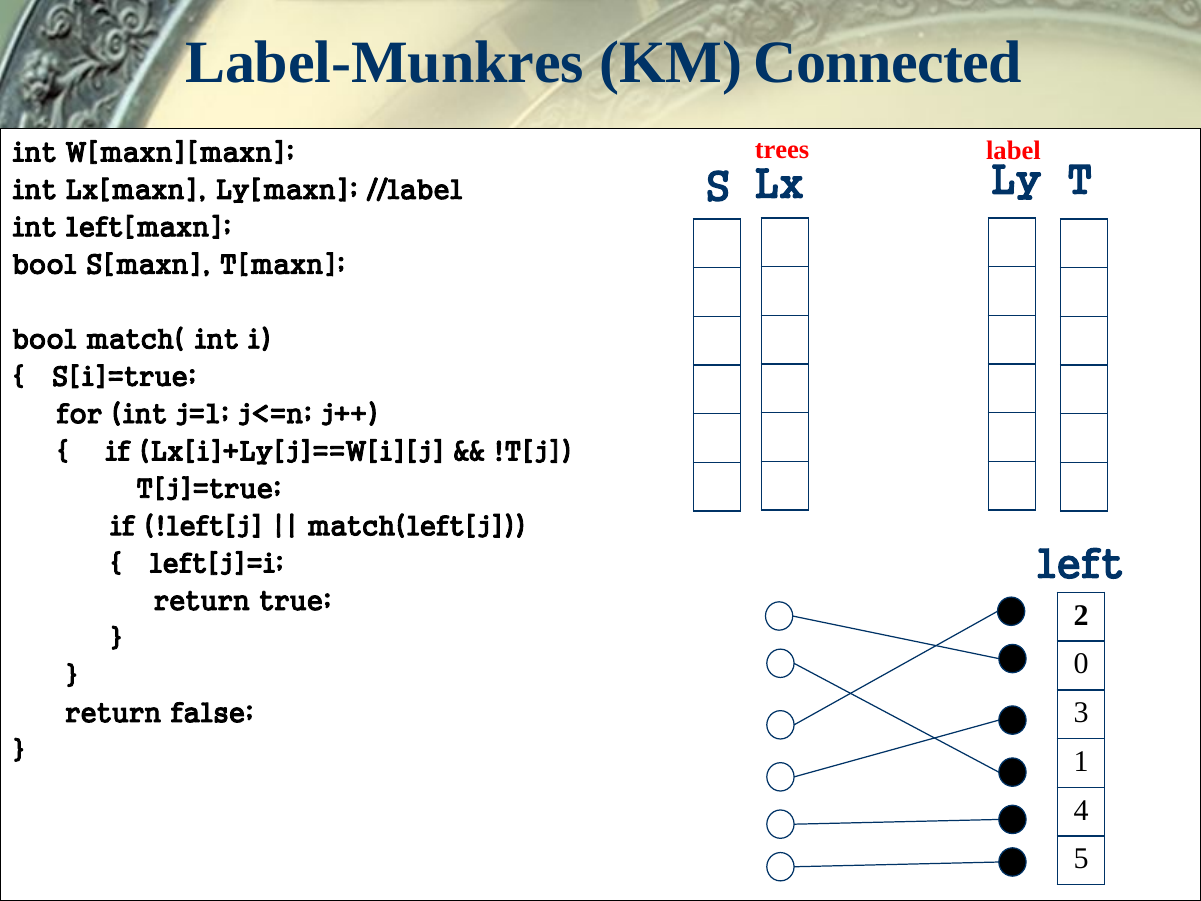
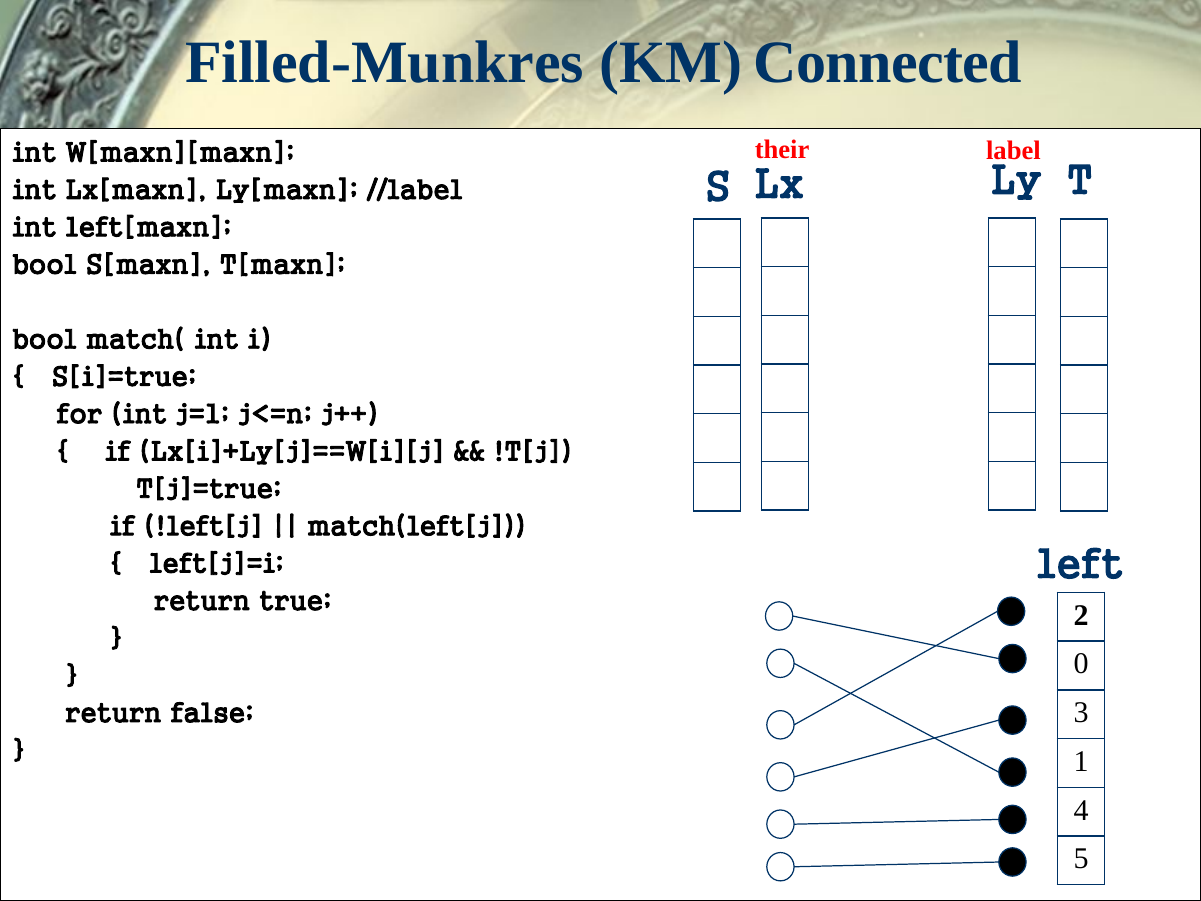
Label-Munkres: Label-Munkres -> Filled-Munkres (385, 63)
trees: trees -> their (782, 149)
